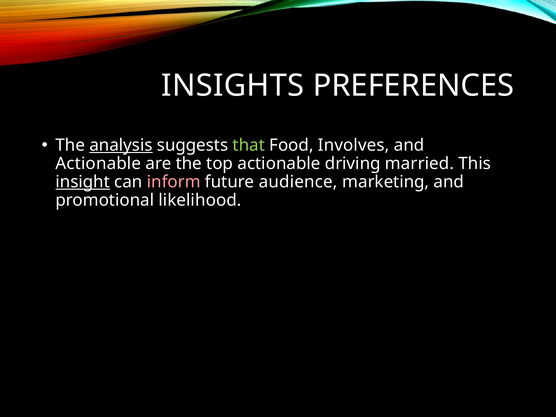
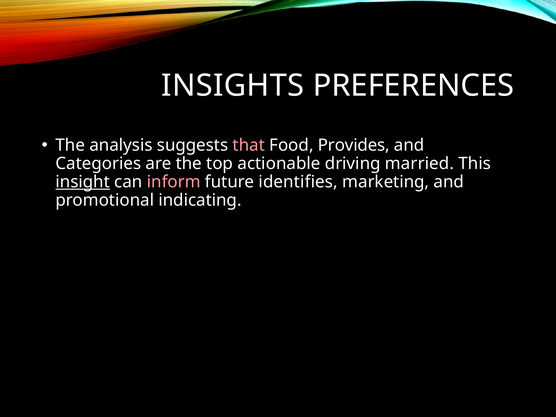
analysis underline: present -> none (121, 145)
that colour: light green -> pink (249, 145)
Involves: Involves -> Provides (354, 145)
Actionable: Actionable -> Categories (98, 164)
audience: audience -> identifies (298, 182)
likelihood: likelihood -> indicating (200, 200)
